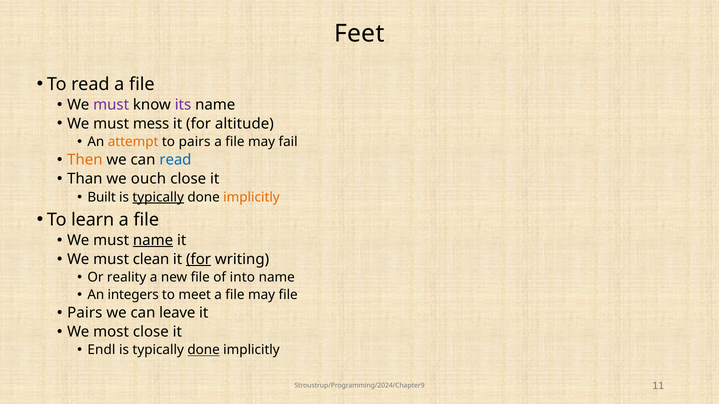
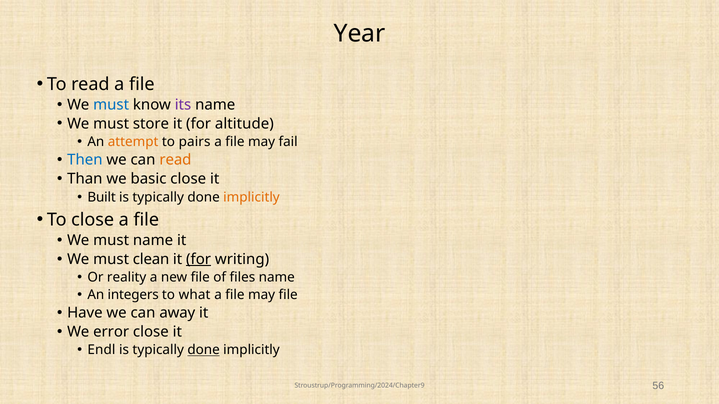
Feet: Feet -> Year (360, 34)
must colour: purple -> blue (111, 105)
mess: mess -> store (151, 124)
Then colour: orange -> blue (85, 160)
read colour: blue -> orange (175, 160)
ouch: ouch -> basic (149, 179)
typically underline: present -> none (158, 197)
To learn: learn -> close (93, 220)
name underline: present -> none (153, 240)
into: into -> files (242, 278)
meet: meet -> what (195, 295)
Pairs: Pairs -> Have (85, 313)
leave: leave -> away (177, 313)
most: most -> error (111, 332)
11: 11 -> 56 (658, 386)
